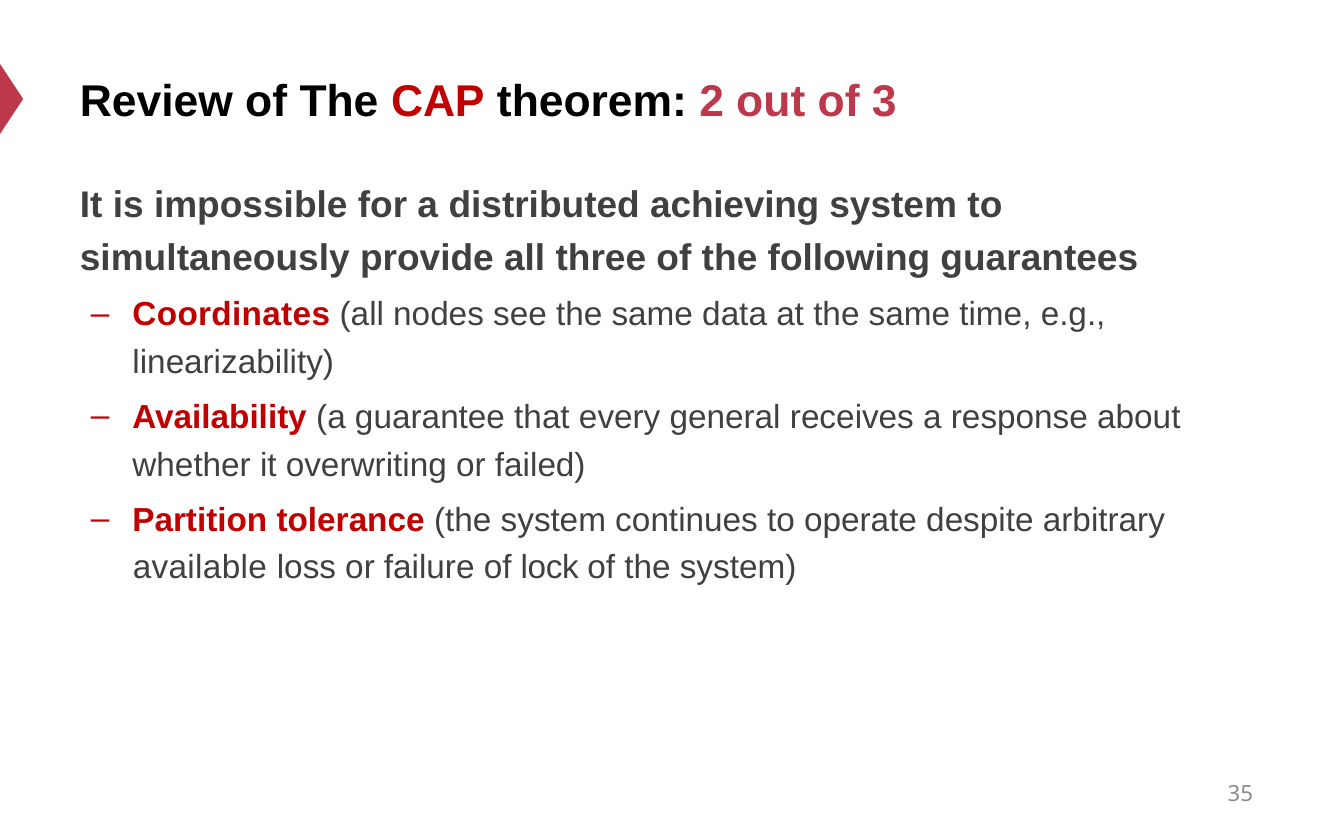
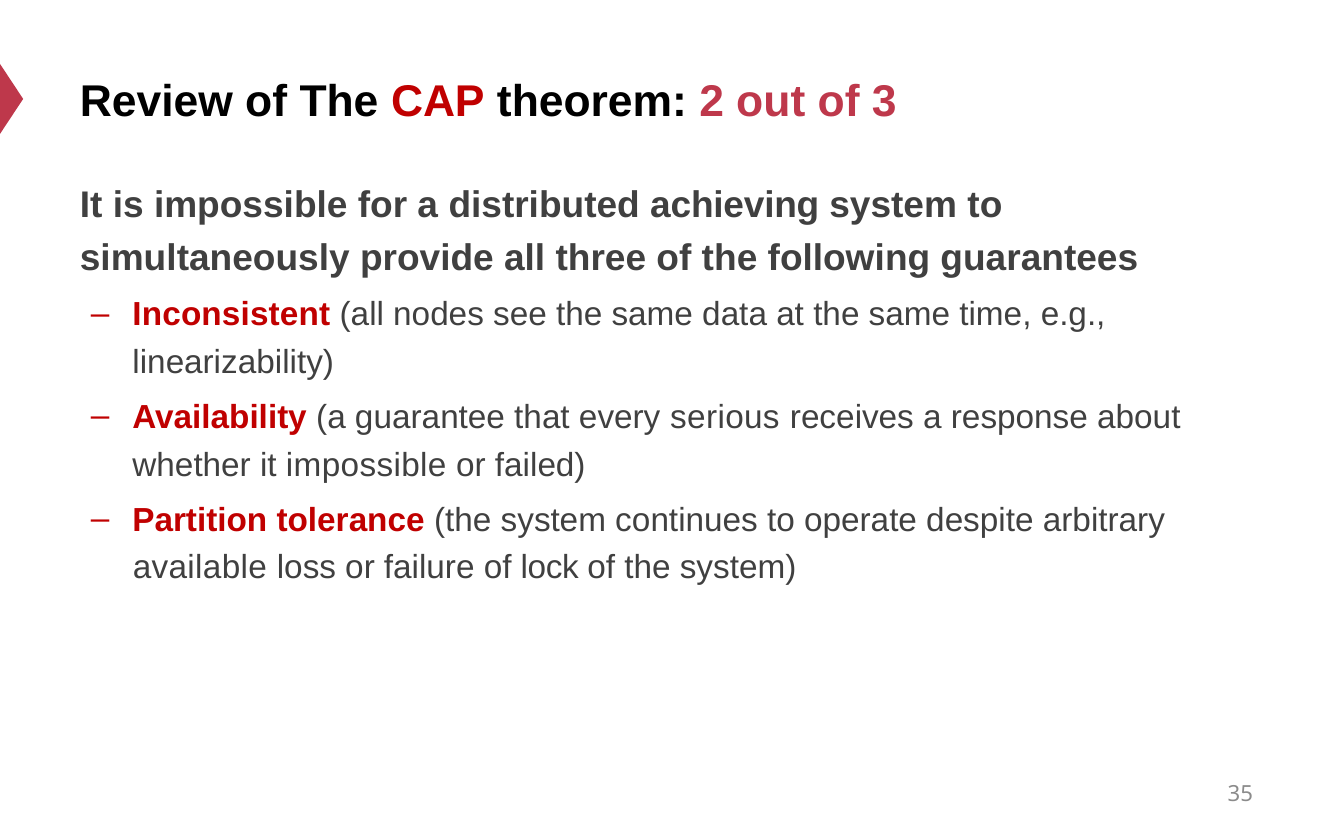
Coordinates: Coordinates -> Inconsistent (231, 315)
general: general -> serious (725, 418)
it overwriting: overwriting -> impossible (366, 465)
